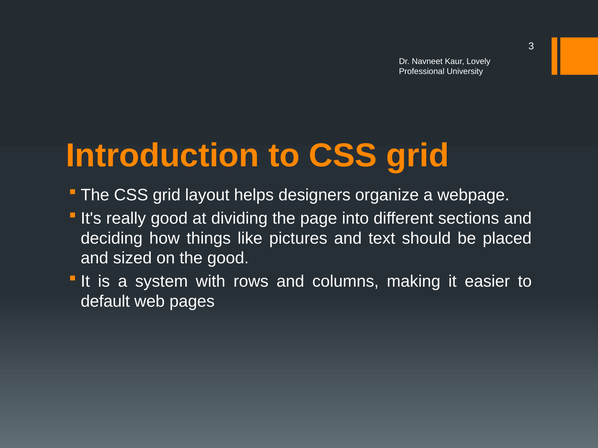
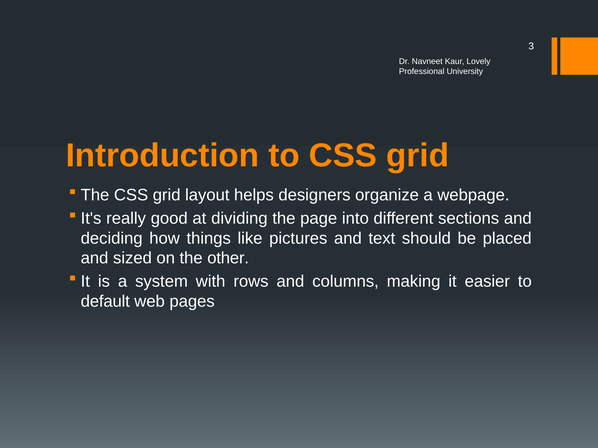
the good: good -> other (228, 258)
